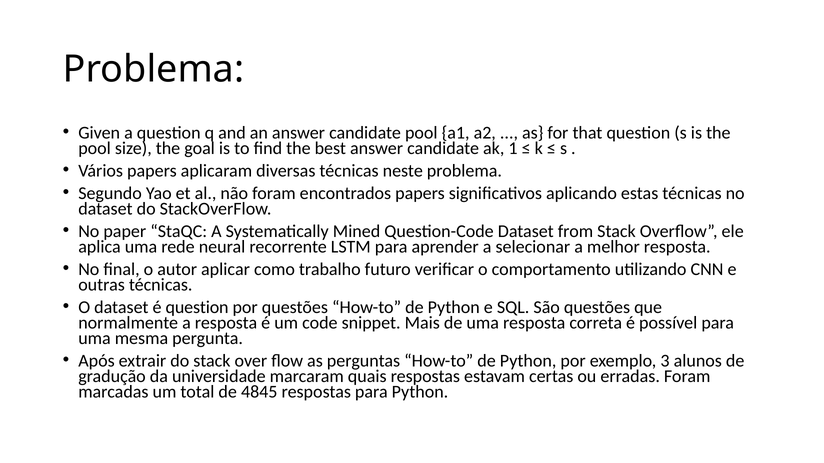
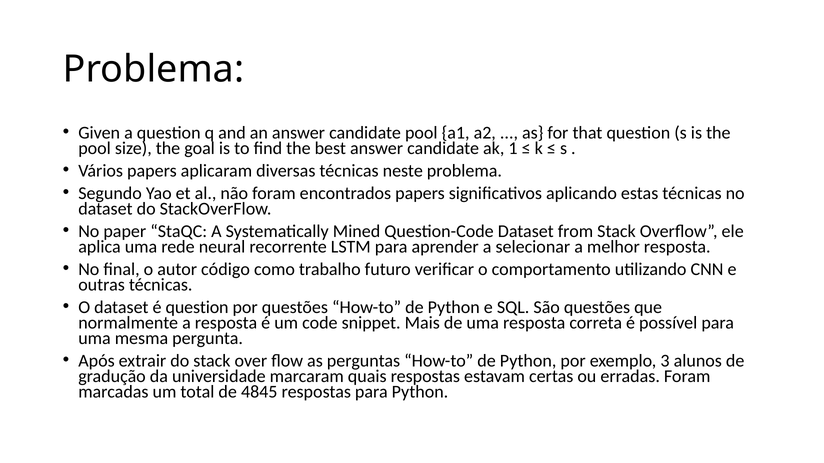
aplicar: aplicar -> código (226, 269)
